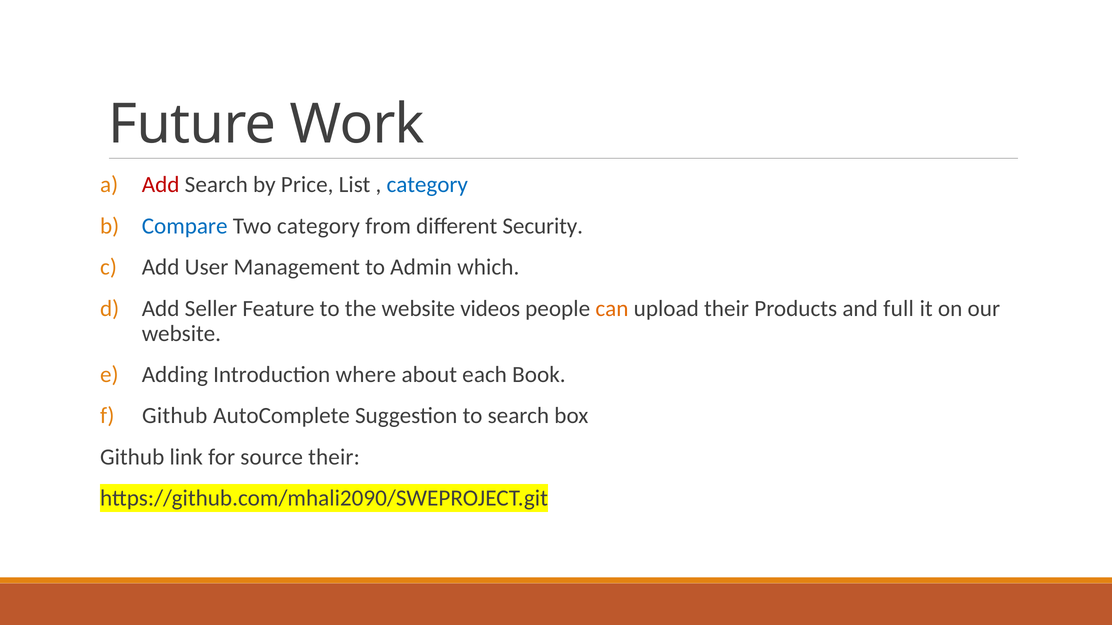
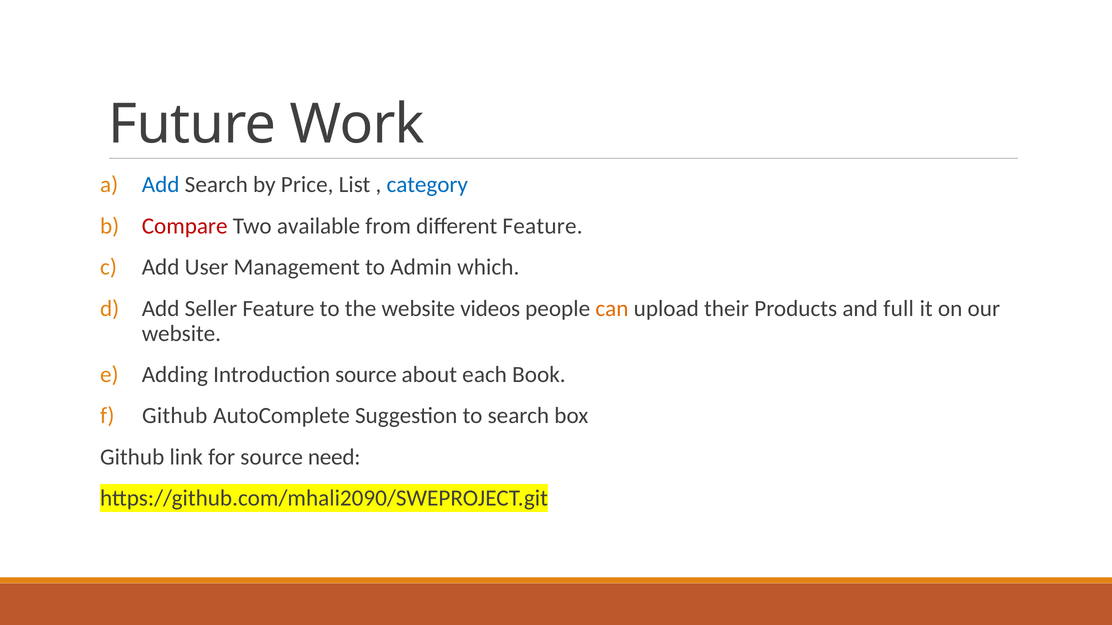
Add colour: red -> blue (161, 185)
Compare colour: blue -> red (185, 226)
Two category: category -> available (319, 226)
different Security: Security -> Feature (543, 226)
Introduction where: where -> source (366, 375)
source their: their -> need (334, 457)
